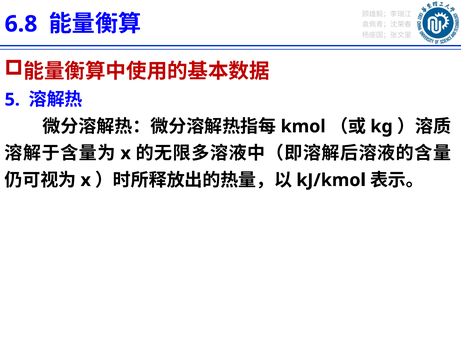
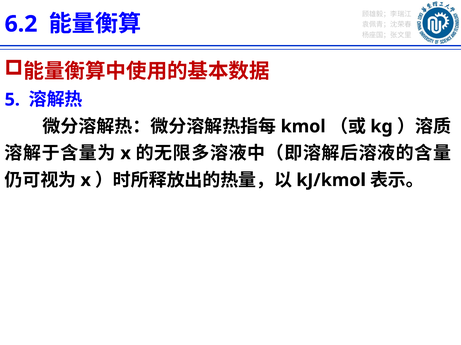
6.8: 6.8 -> 6.2 (21, 24)
